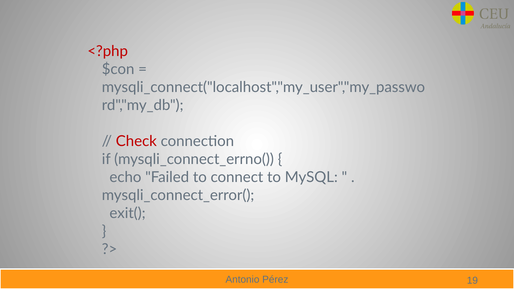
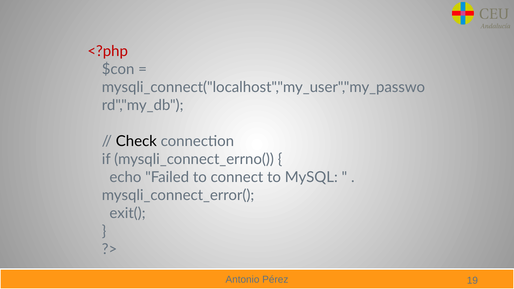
Check colour: red -> black (136, 141)
